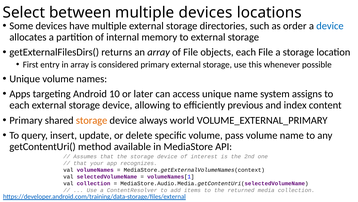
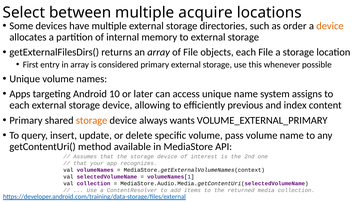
multiple devices: devices -> acquire (206, 12)
device colour: blue -> orange (330, 26)
world: world -> wants (182, 120)
